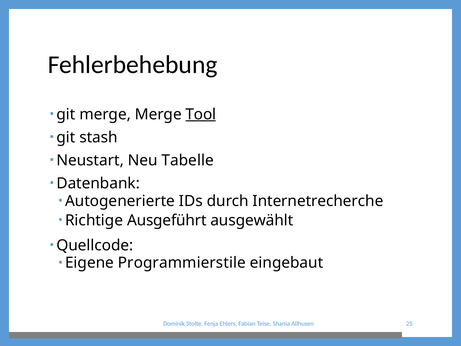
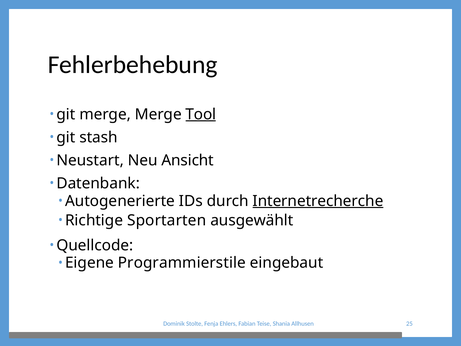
Tabelle: Tabelle -> Ansicht (188, 160)
Internetrecherche underline: none -> present (318, 201)
Ausgeführt: Ausgeführt -> Sportarten (167, 220)
